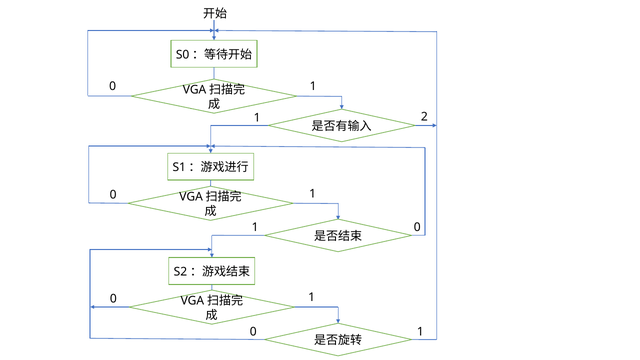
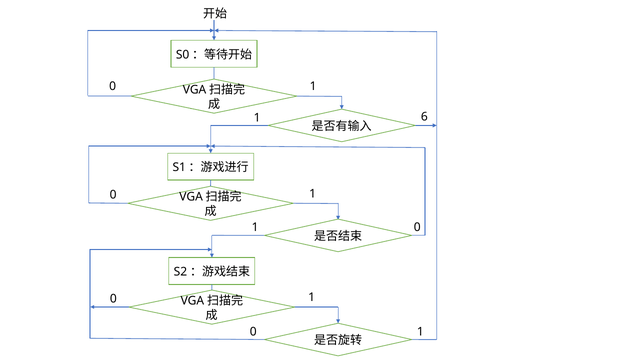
2: 2 -> 6 (424, 117)
